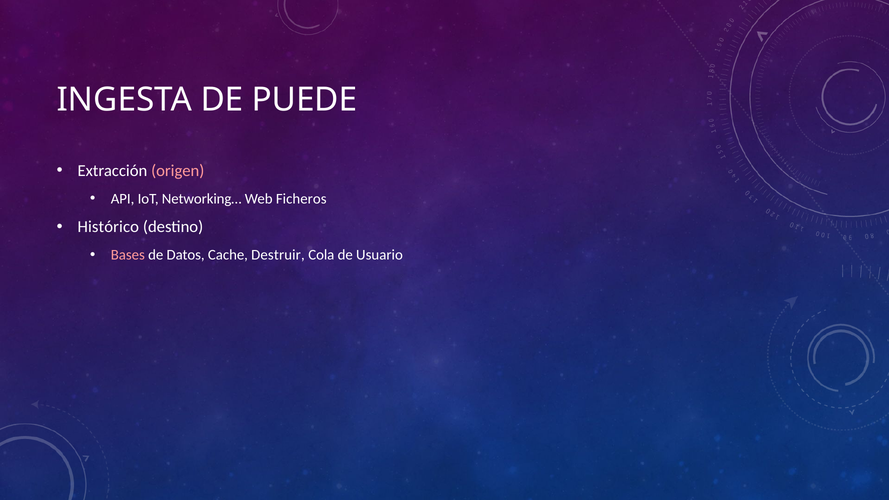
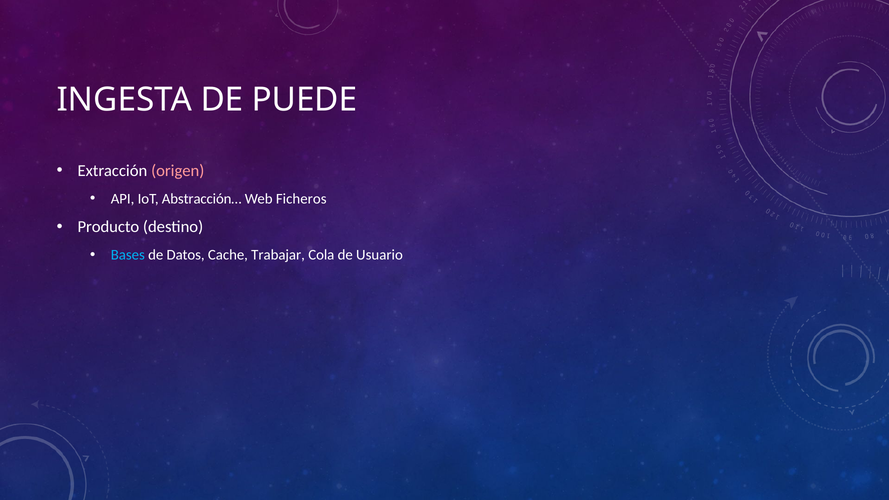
Networking…: Networking… -> Abstracción… (202, 199)
Histórico: Histórico -> Producto (108, 227)
Bases colour: pink -> light blue (128, 255)
Destruir: Destruir -> Trabajar (278, 255)
